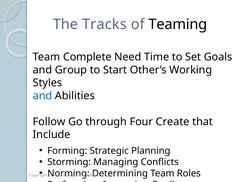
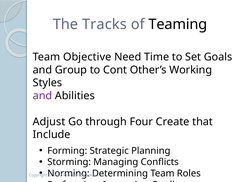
Complete: Complete -> Objective (87, 57)
Start: Start -> Cont (115, 70)
and colour: blue -> purple (42, 96)
Follow: Follow -> Adjust (49, 122)
